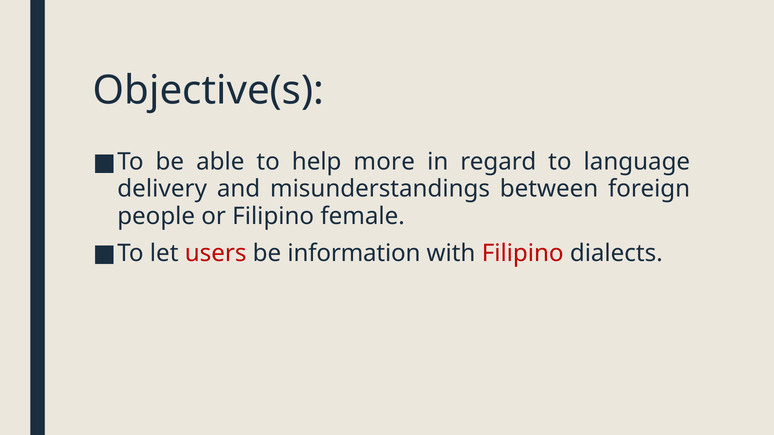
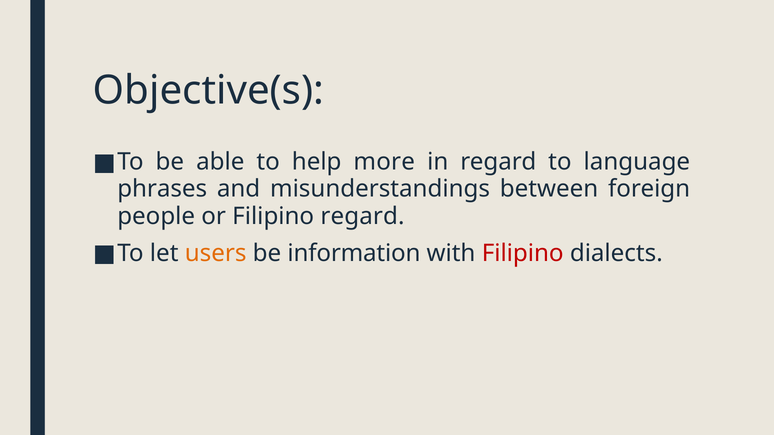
delivery: delivery -> phrases (162, 189)
Filipino female: female -> regard (363, 216)
users colour: red -> orange (216, 253)
